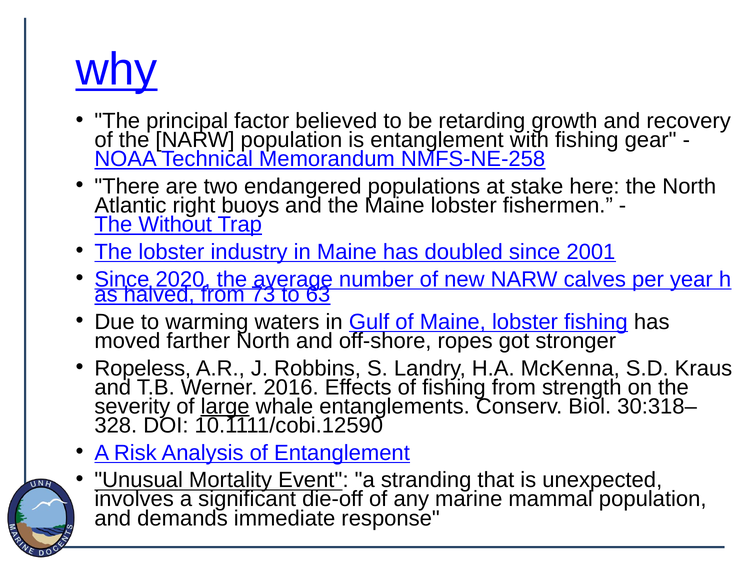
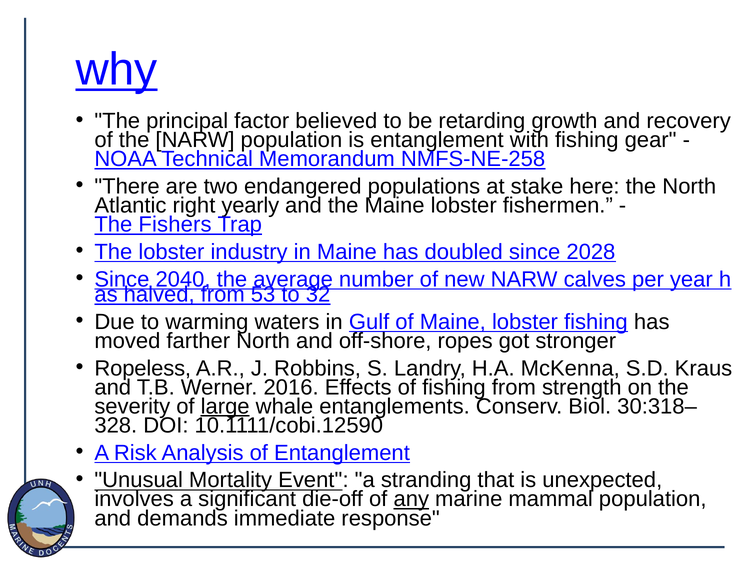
buoys: buoys -> yearly (250, 206)
Without: Without -> Fishers (175, 225)
2001: 2001 -> 2028 (591, 252)
2020: 2020 -> 2040 (183, 279)
73: 73 -> 53 (263, 295)
63: 63 -> 32 (318, 295)
any underline: none -> present (411, 499)
